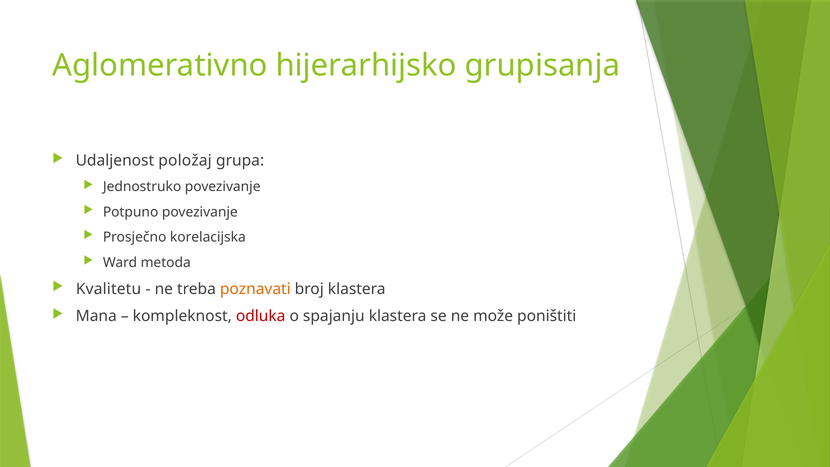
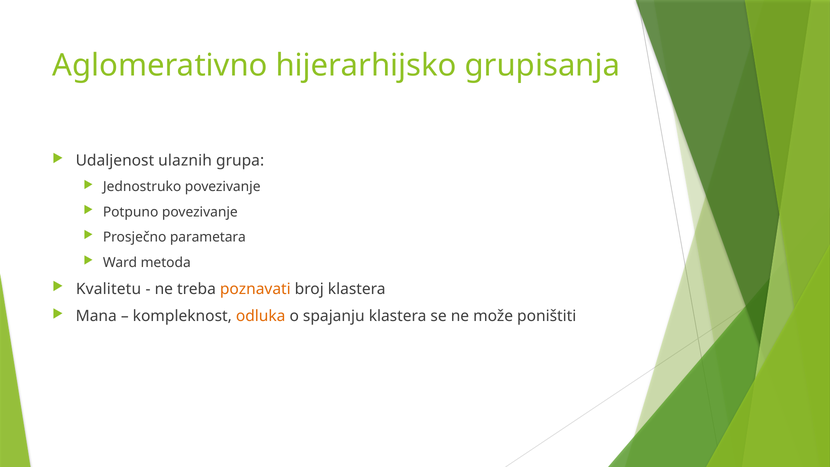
položaj: položaj -> ulaznih (185, 161)
korelacijska: korelacijska -> parametara (208, 237)
odluka colour: red -> orange (261, 316)
